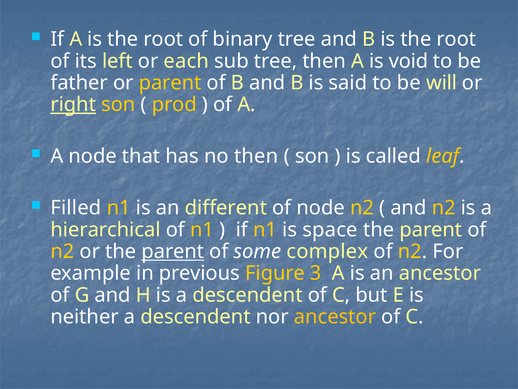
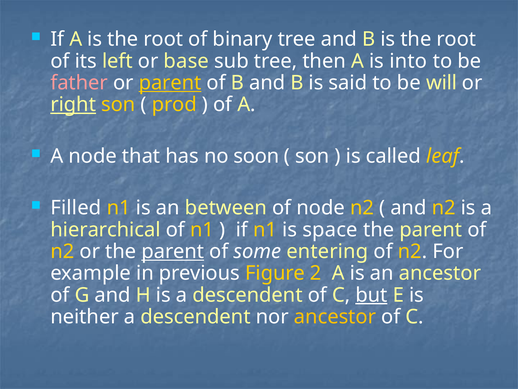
each: each -> base (186, 61)
void: void -> into (408, 61)
father colour: white -> pink (79, 83)
parent underline: none -> present (170, 83)
no then: then -> soon (256, 156)
different: different -> between (226, 208)
complex: complex -> entering (327, 251)
3: 3 -> 2 (316, 273)
but underline: none -> present (371, 295)
